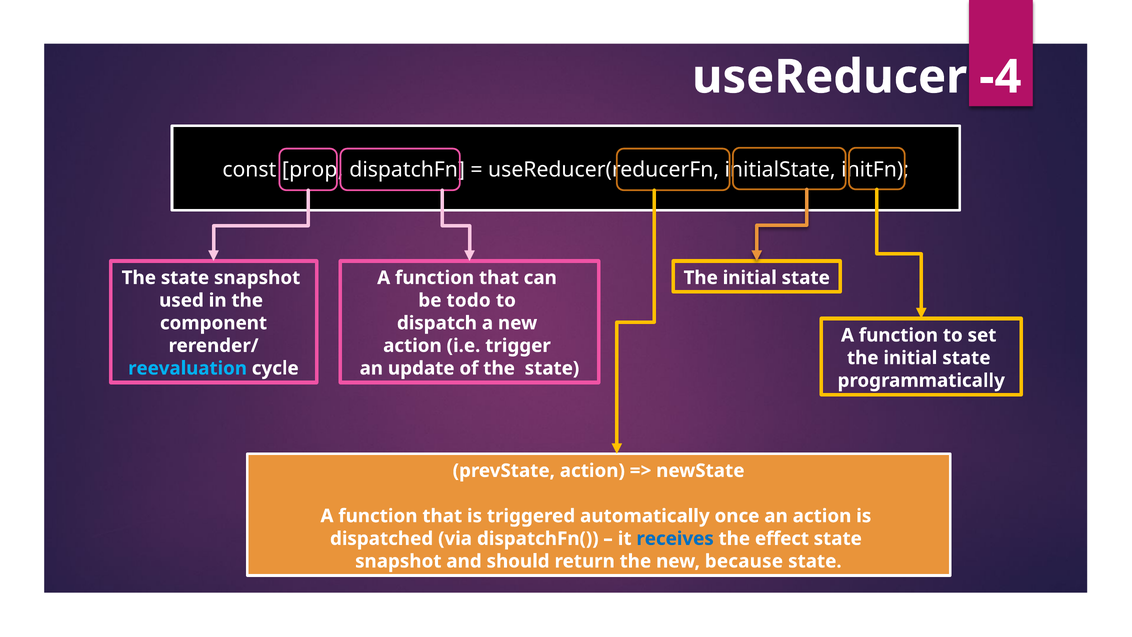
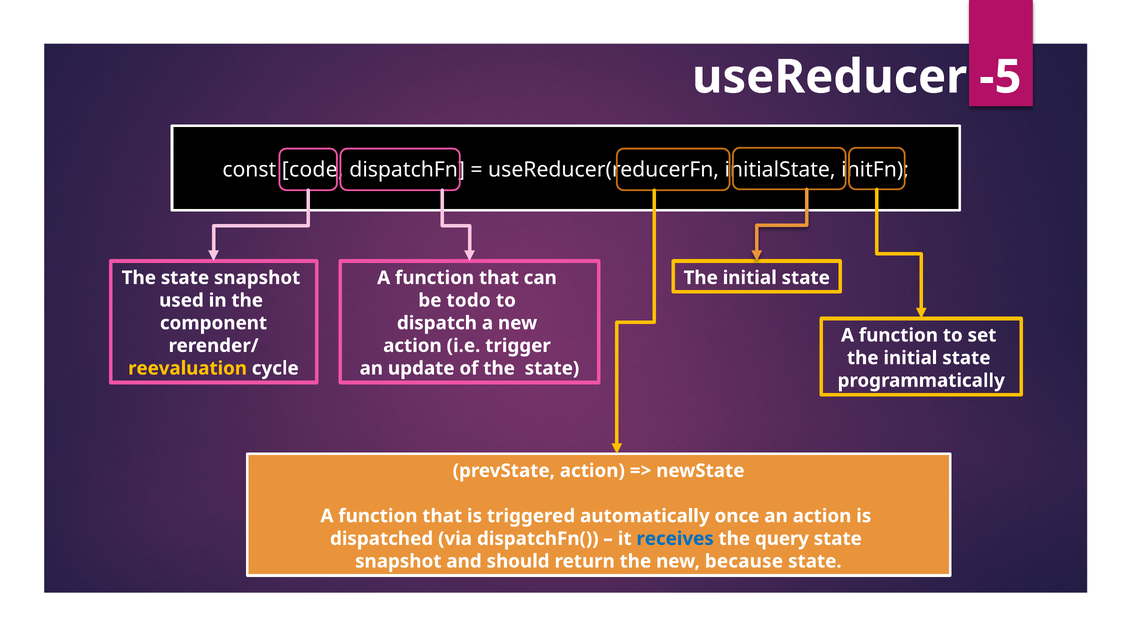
-4: -4 -> -5 (1000, 77)
prop: prop -> code (313, 169)
reevaluation colour: light blue -> yellow (188, 368)
effect: effect -> query (782, 538)
